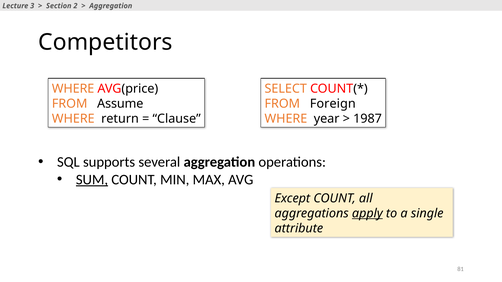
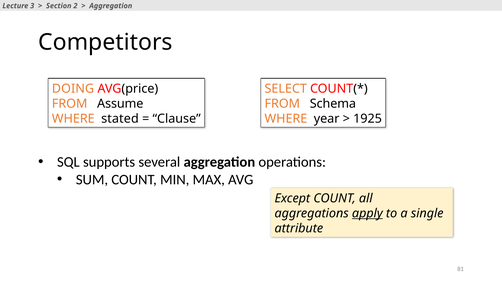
WHERE: WHERE -> DOING (73, 89)
Foreign: Foreign -> Schema (333, 104)
return: return -> stated (120, 119)
1987: 1987 -> 1925 (368, 119)
SUM underline: present -> none (92, 180)
